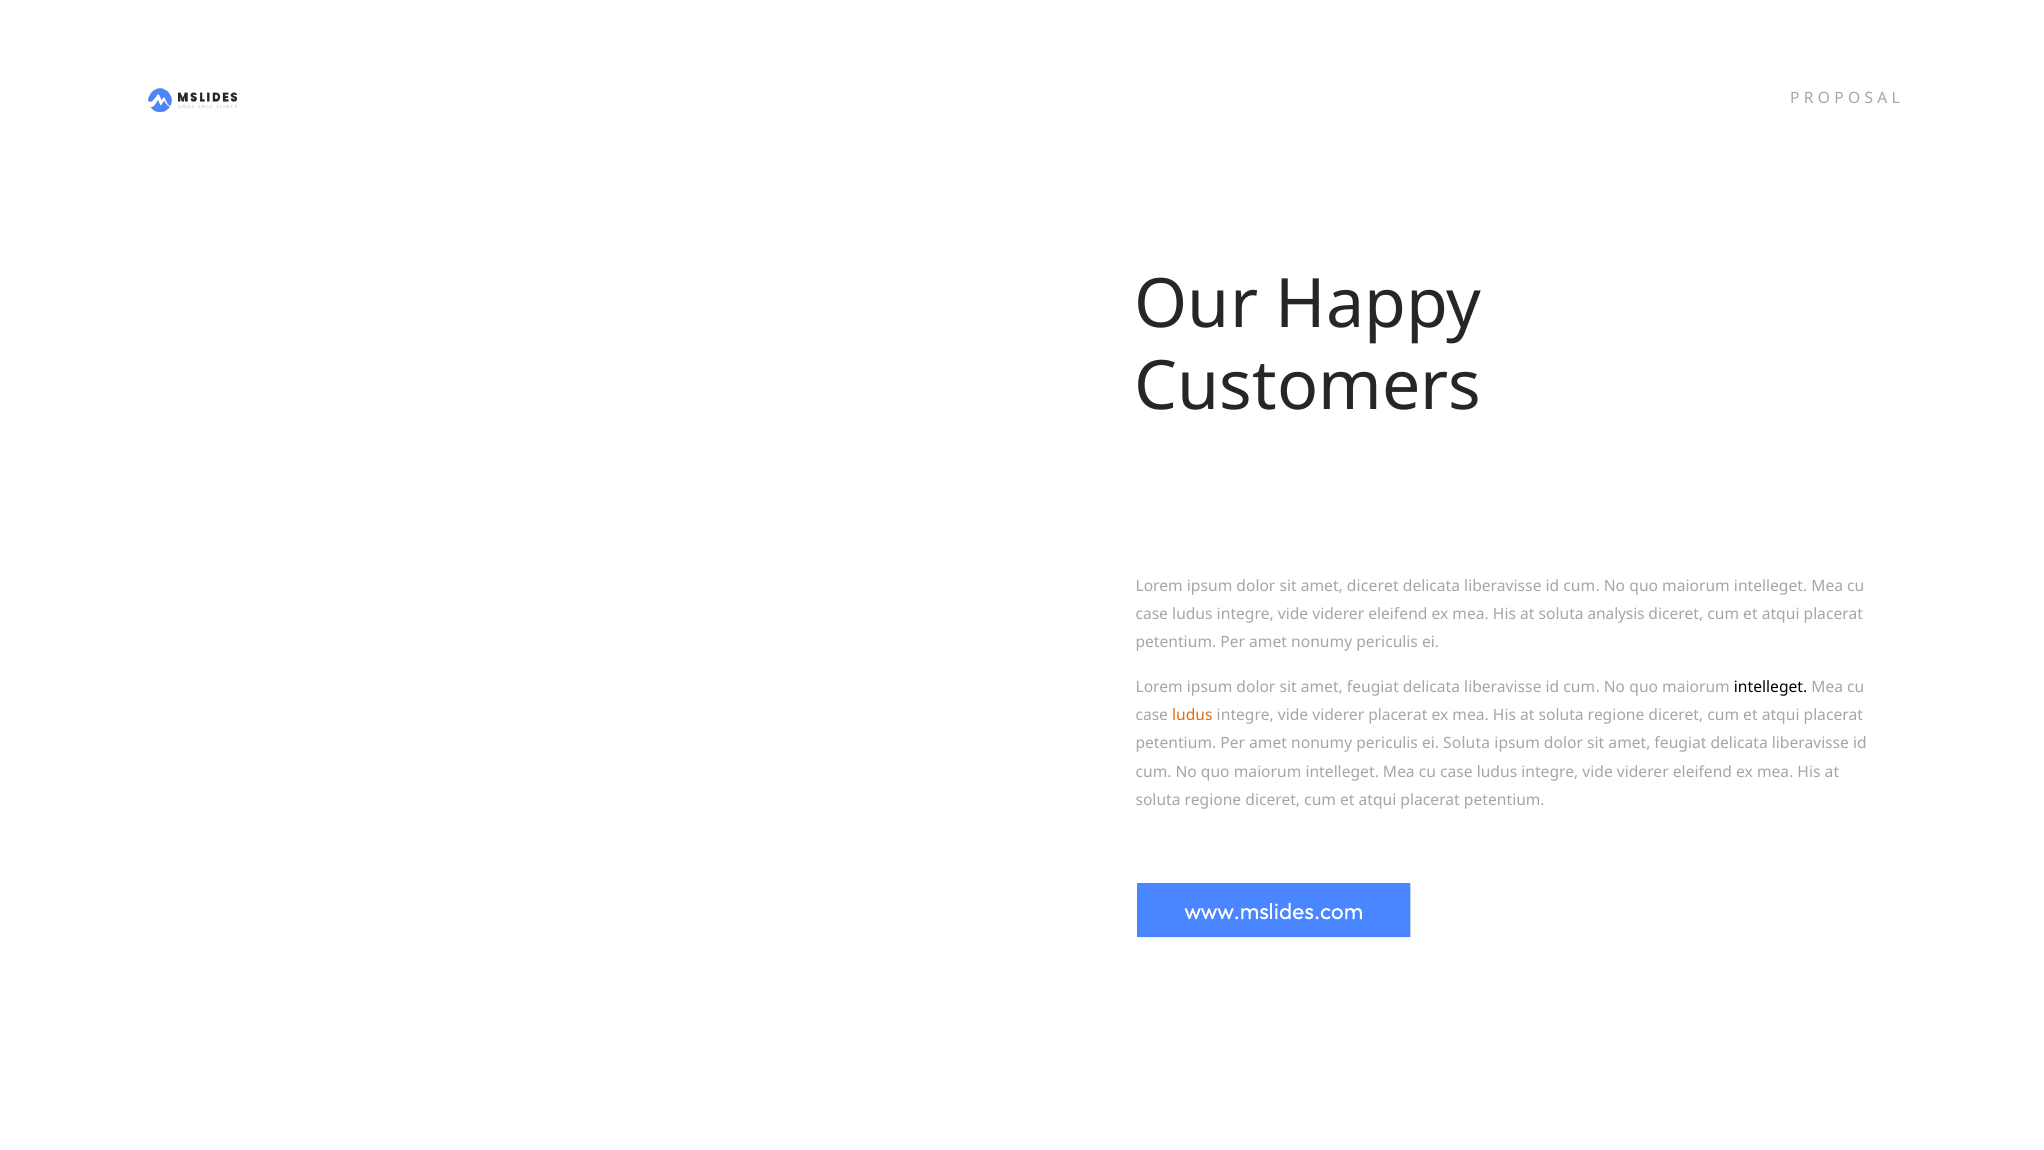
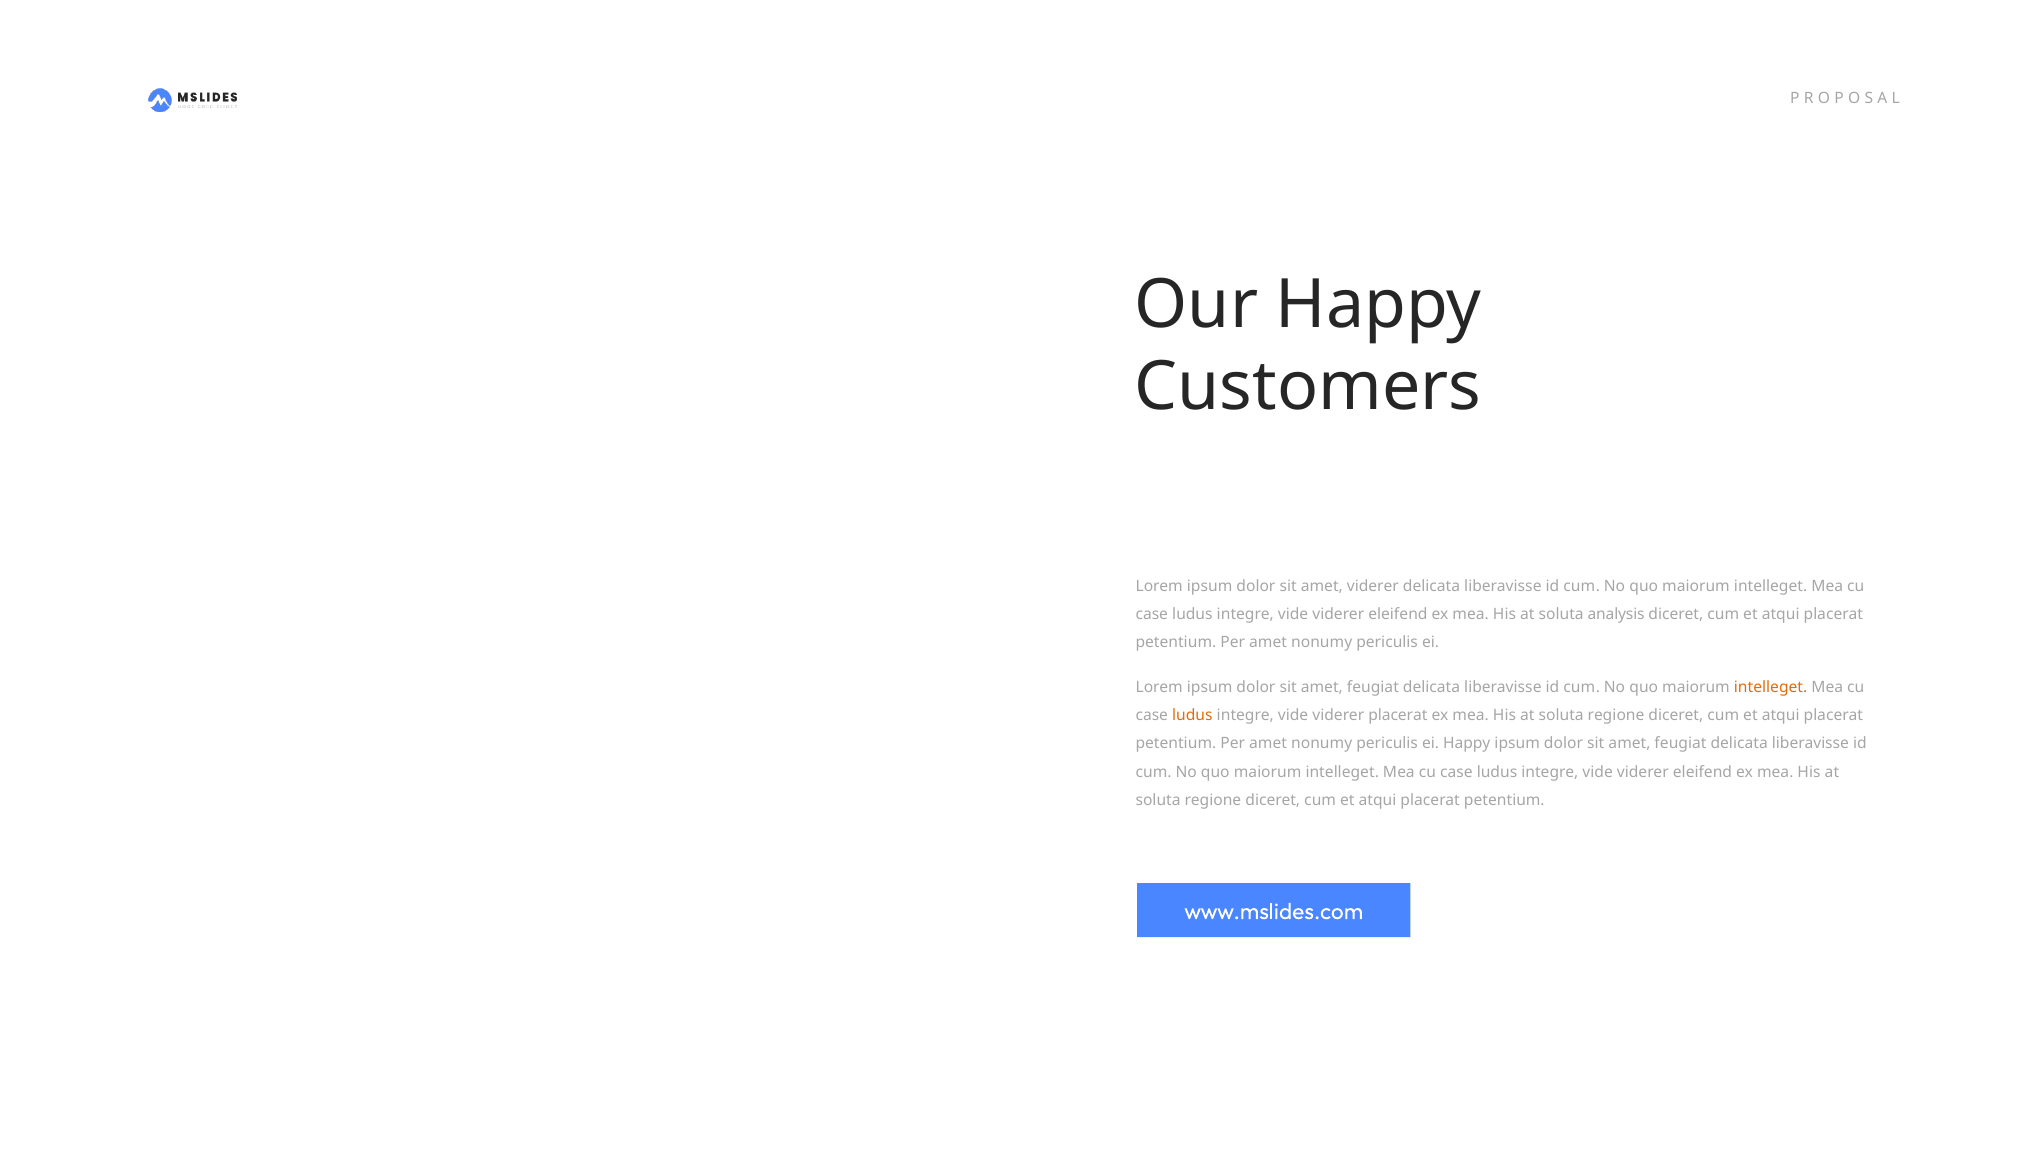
amet diceret: diceret -> viderer (1373, 586)
intelleget colour: black -> orange (1771, 687)
ei Soluta: Soluta -> Happy (1467, 744)
